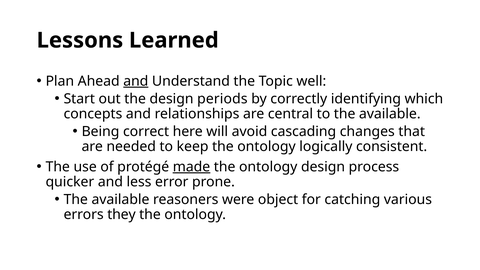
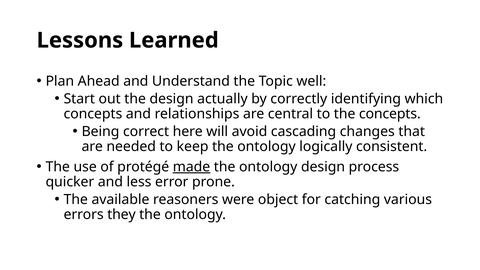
and underline: present -> none (136, 81)
periods: periods -> actually (222, 99)
to the available: available -> concepts (390, 114)
